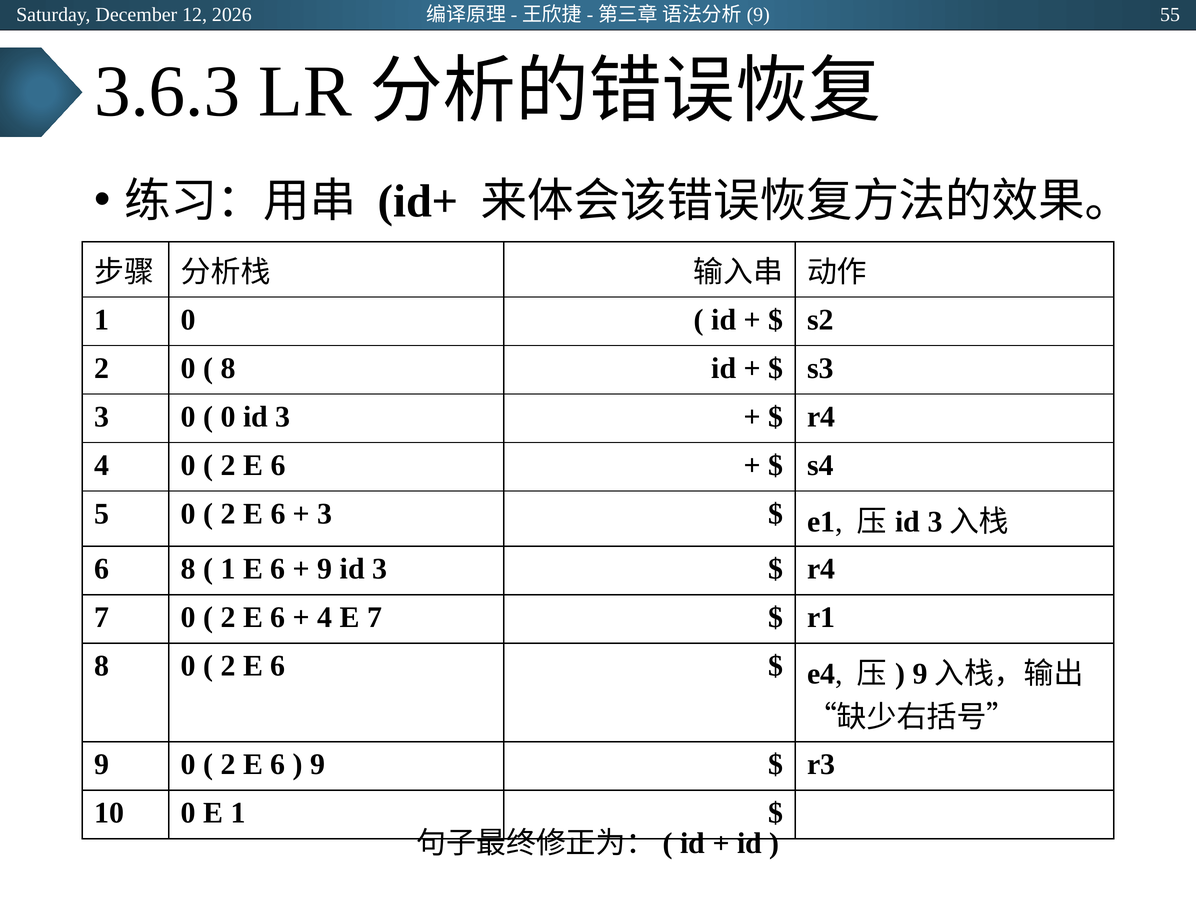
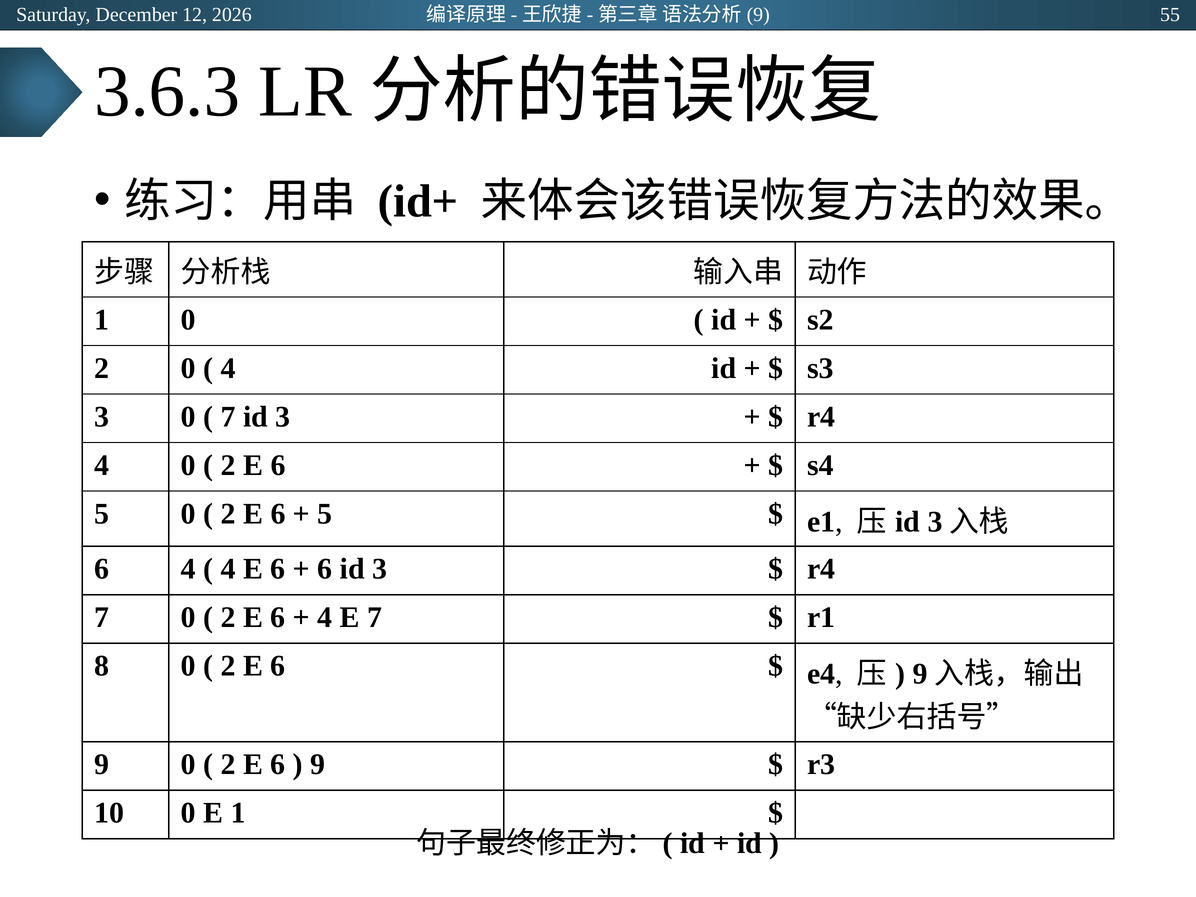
8: 8 -> 4 (228, 368)
0: 0 -> 7 (228, 417)
3: 3 -> 5 (325, 514)
6 8: 8 -> 4 (188, 569)
1: 1 -> 4 (228, 569)
9: 9 -> 6 (325, 569)
